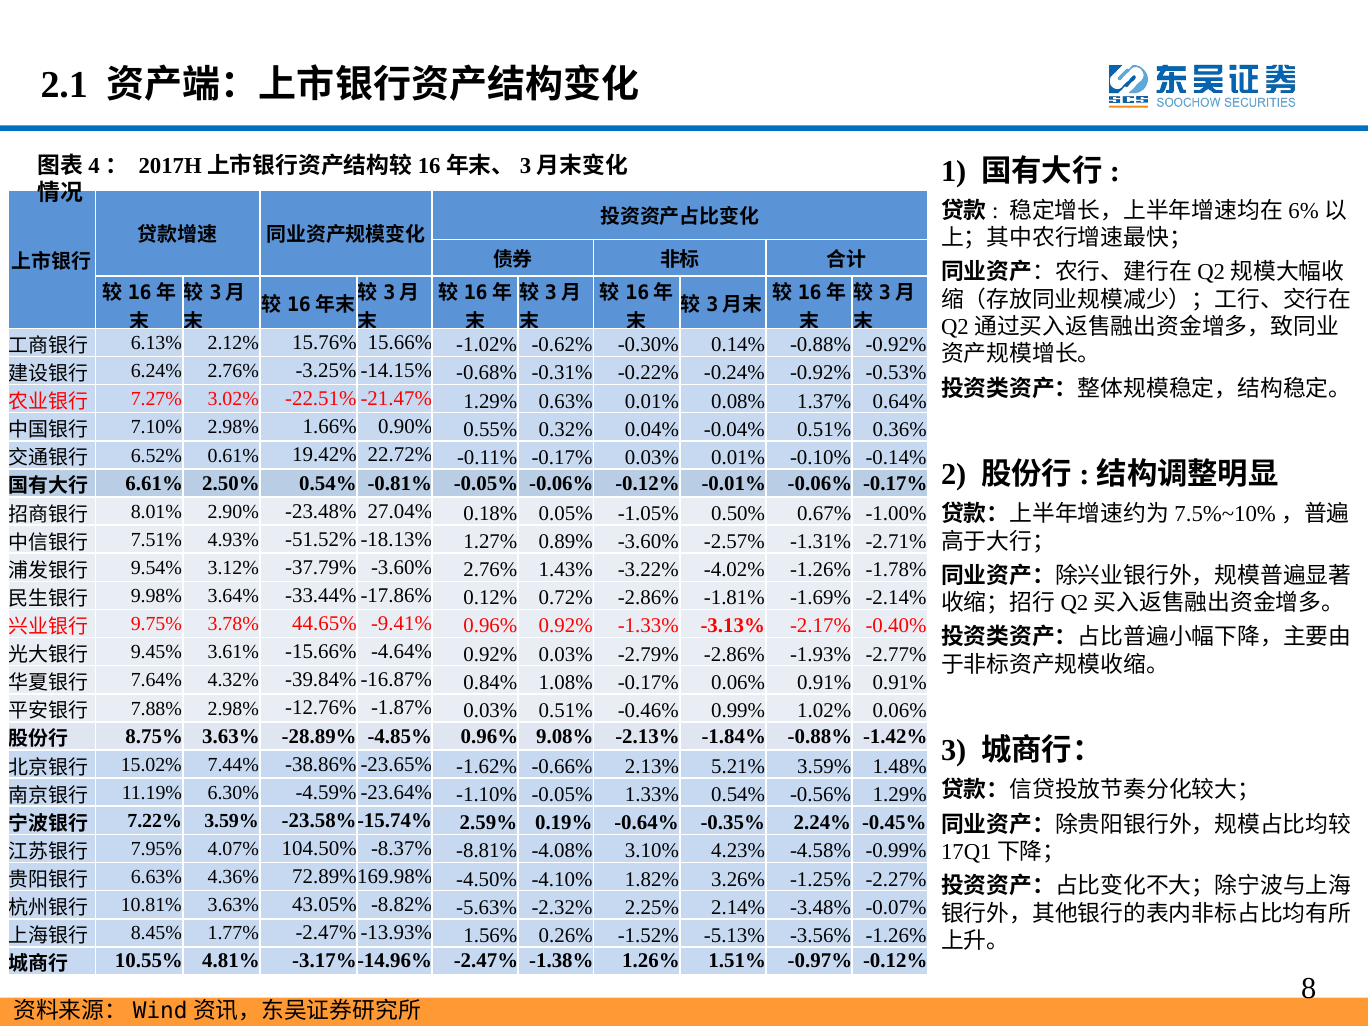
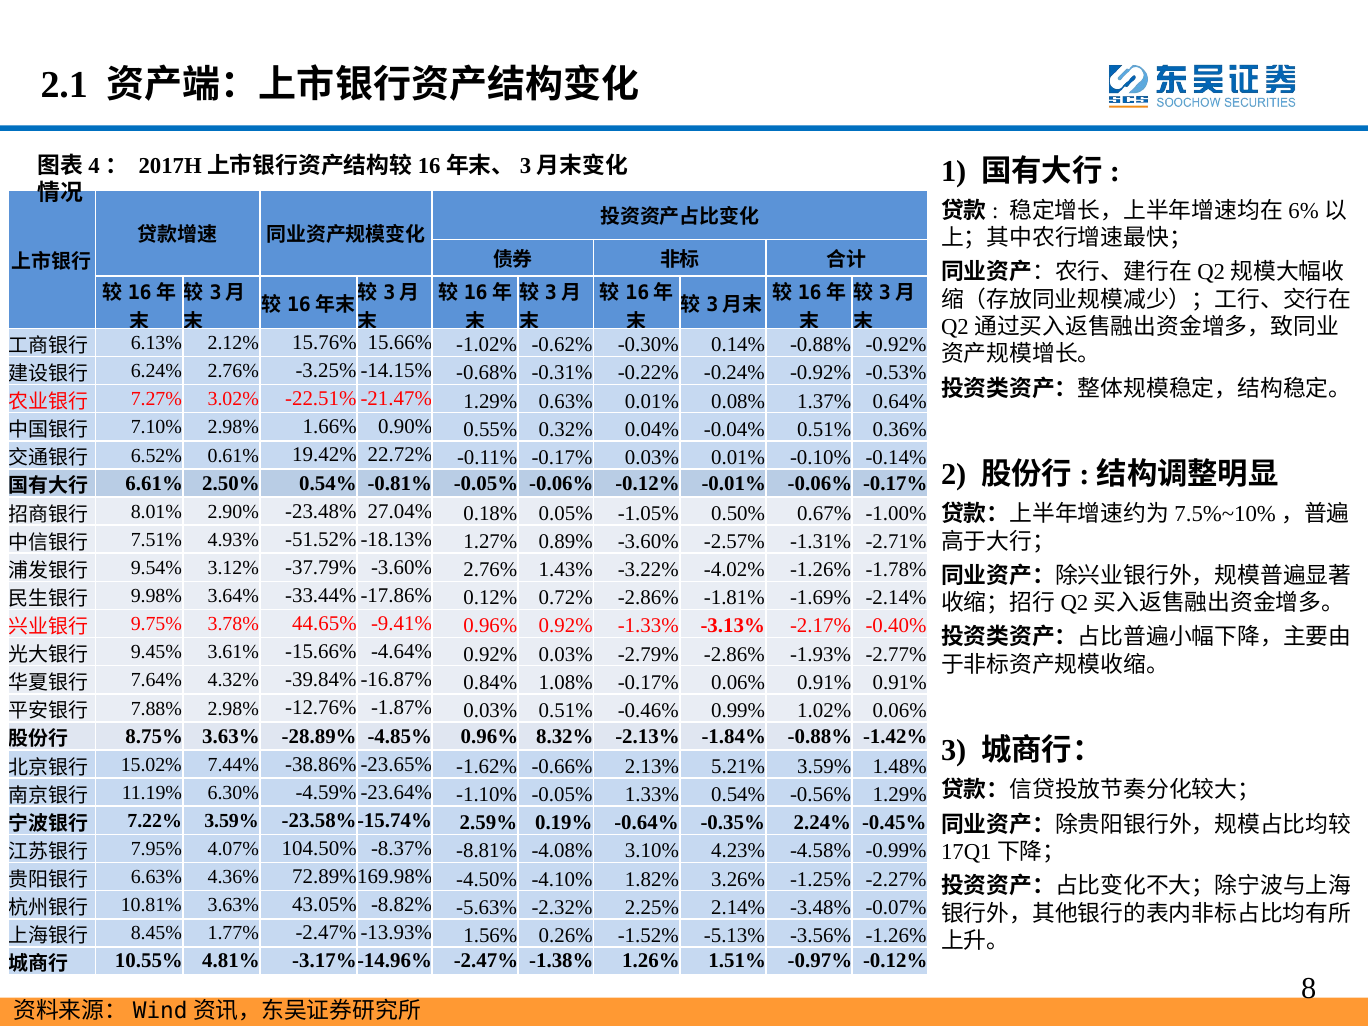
9.08%: 9.08% -> 8.32% (565, 736)
